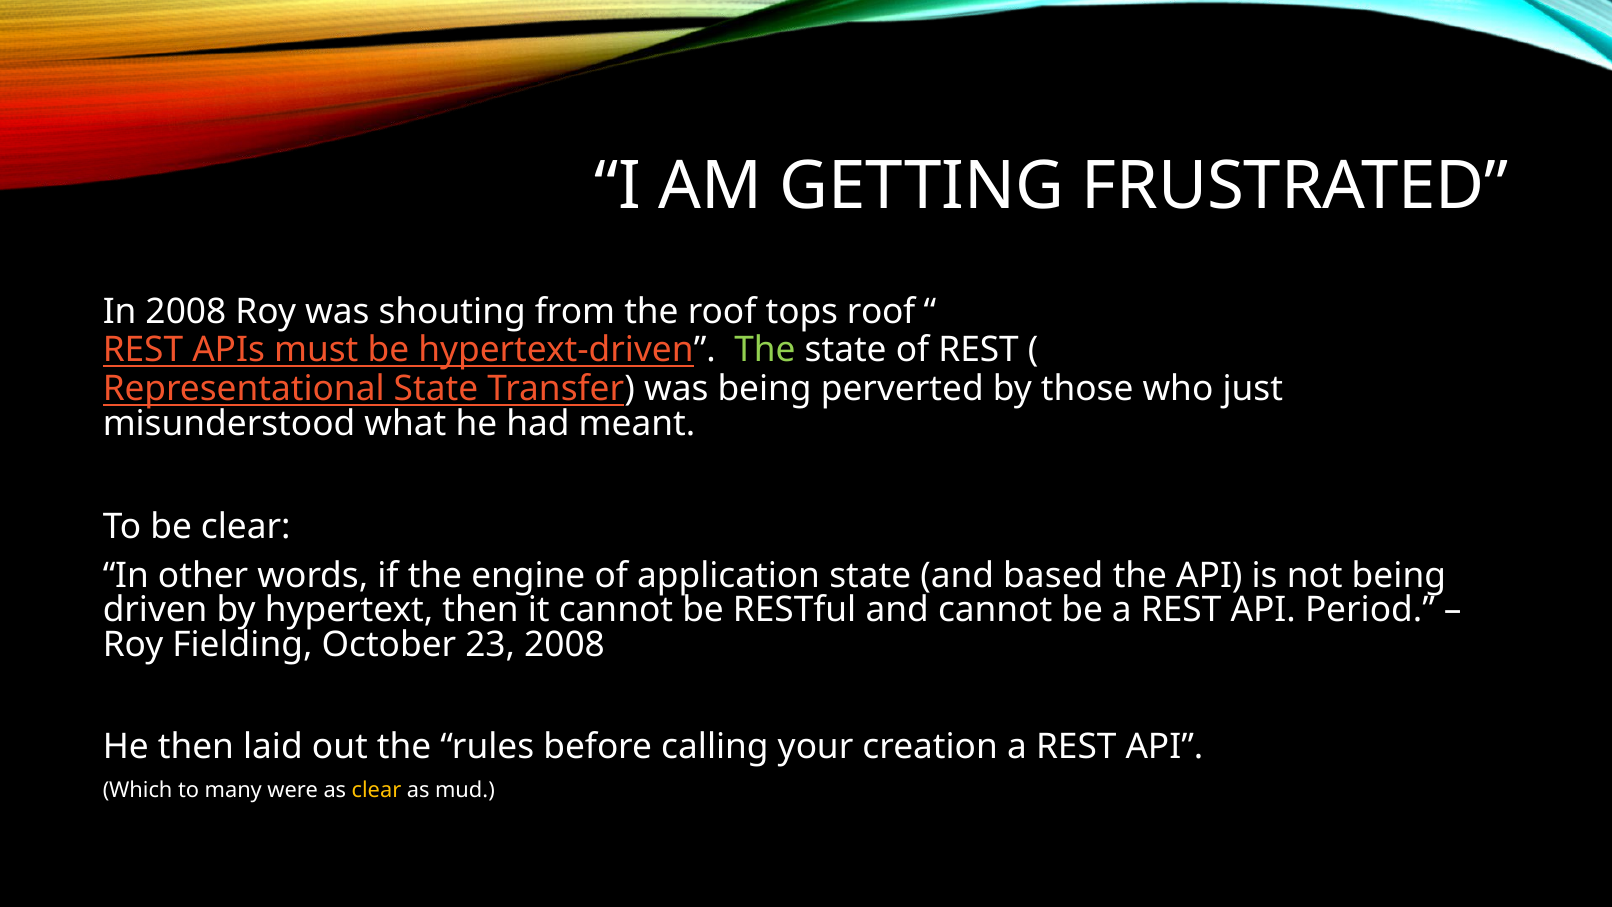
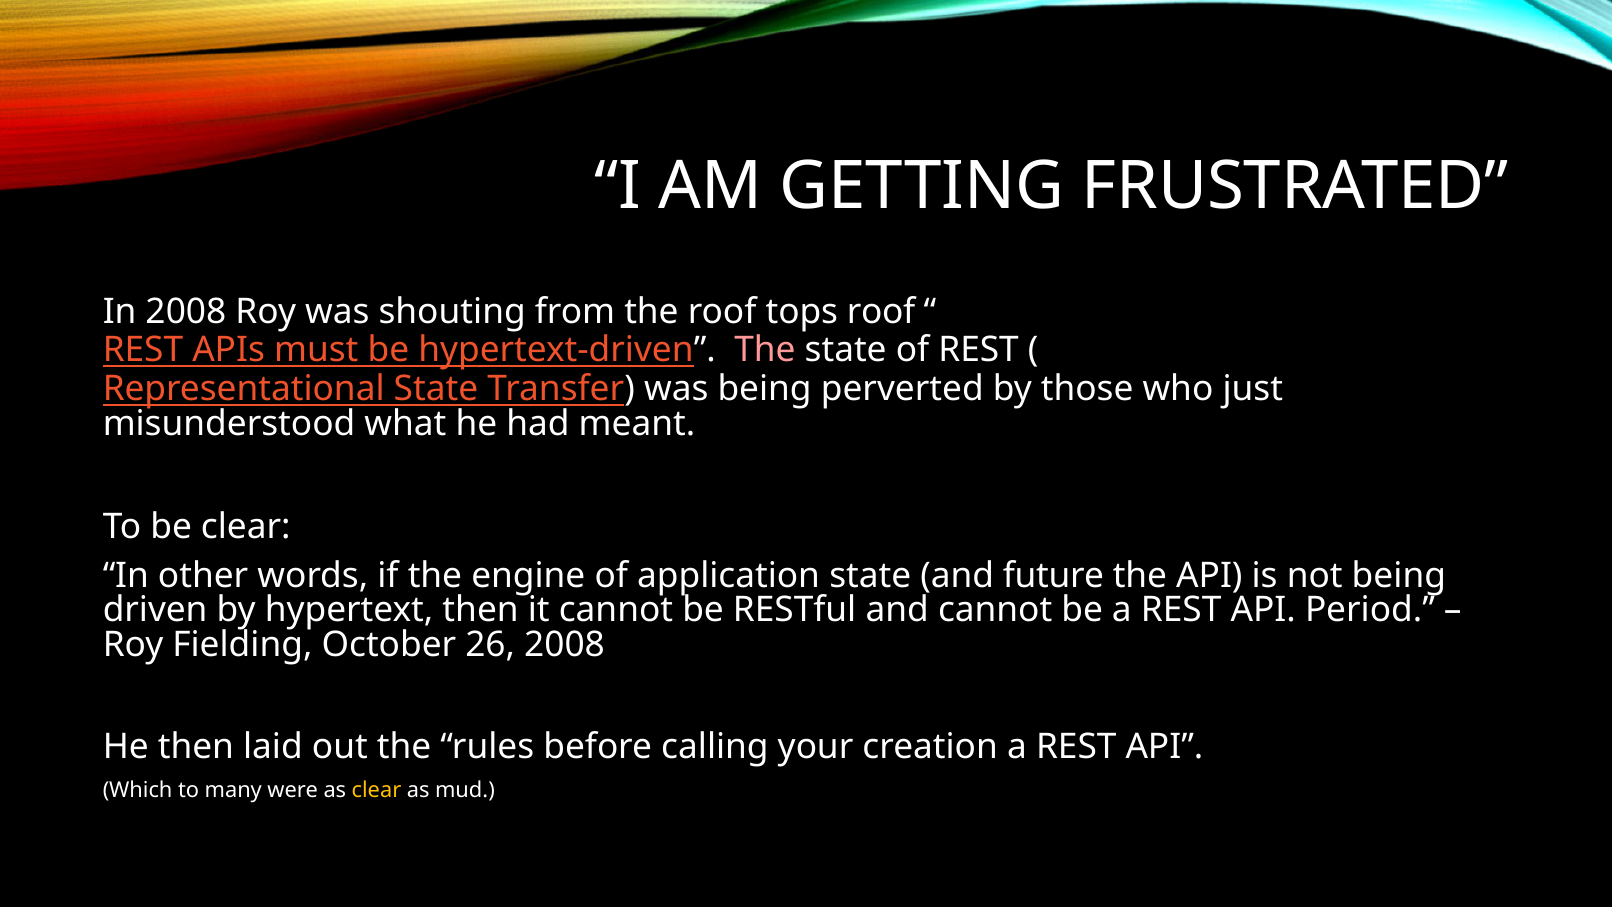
The colour: light green -> pink (765, 350)
based: based -> future (1054, 576)
23: 23 -> 26 (490, 644)
